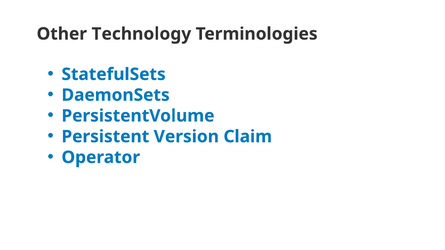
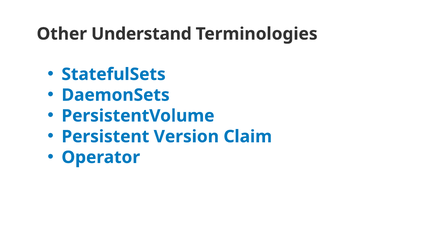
Technology: Technology -> Understand (141, 34)
